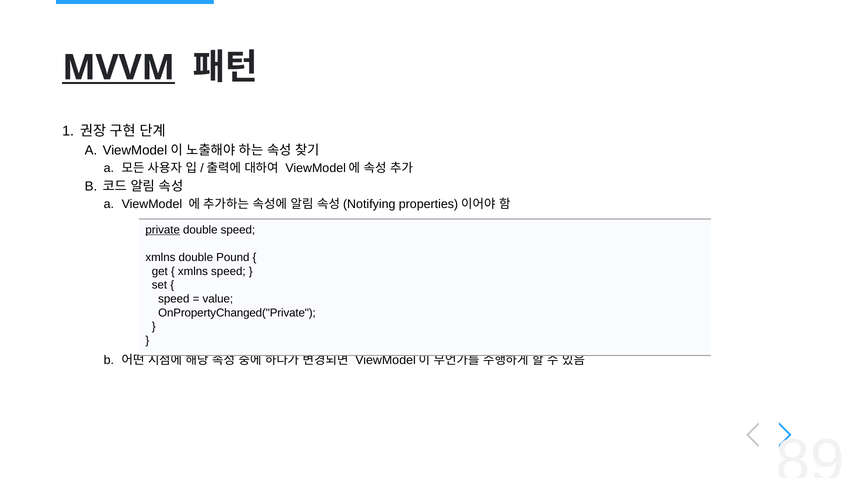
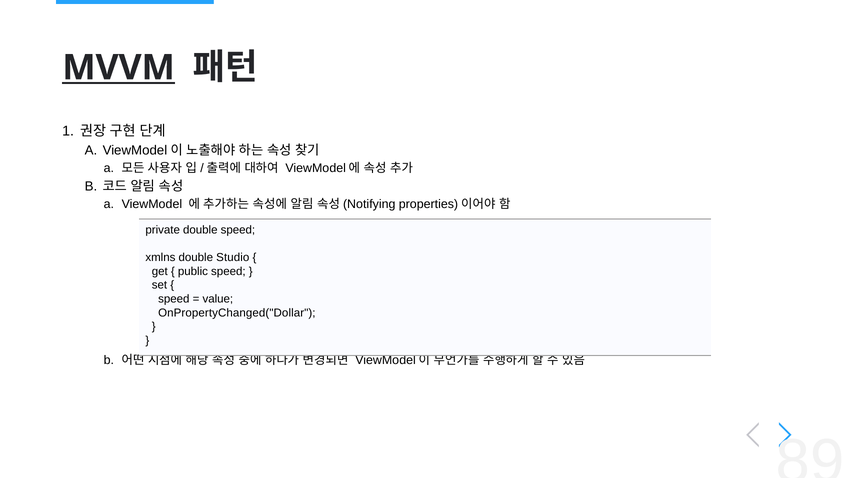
private underline: present -> none (163, 230)
Pound: Pound -> Studio (233, 258)
xmlns: xmlns -> public (193, 271)
OnPropertyChanged("Private: OnPropertyChanged("Private -> OnPropertyChanged("Dollar (237, 313)
